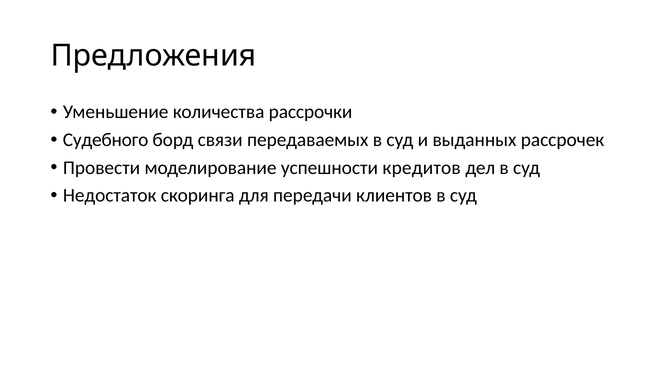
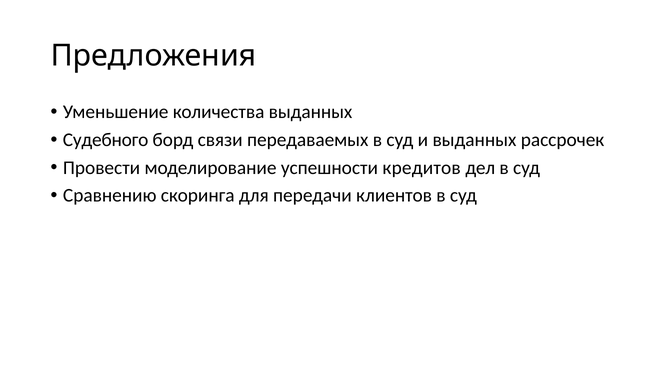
количества рассрочки: рассрочки -> выданных (311, 112)
Недостаток: Недостаток -> Сравнению (110, 195)
